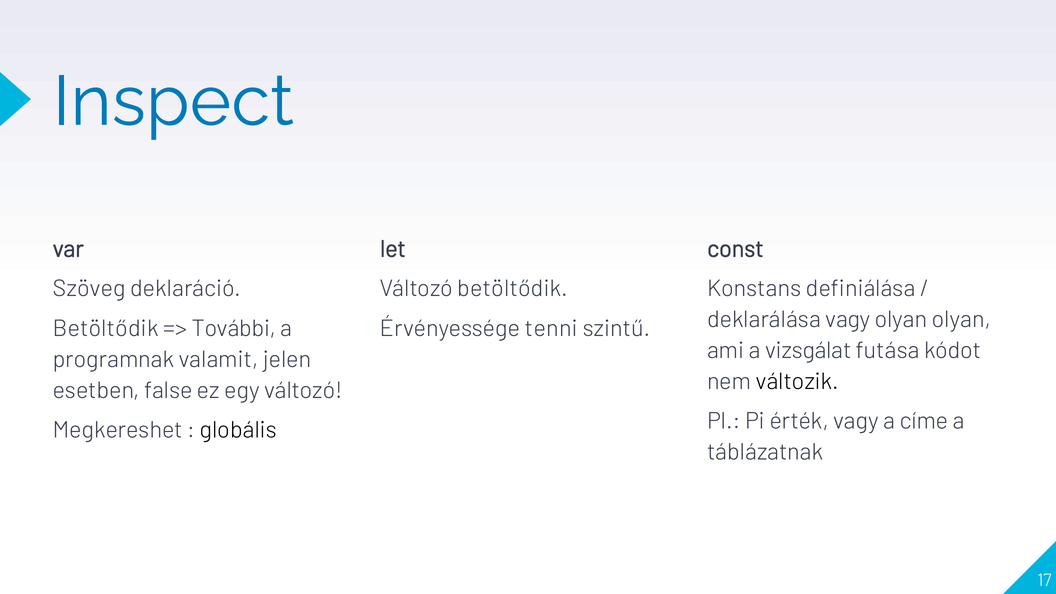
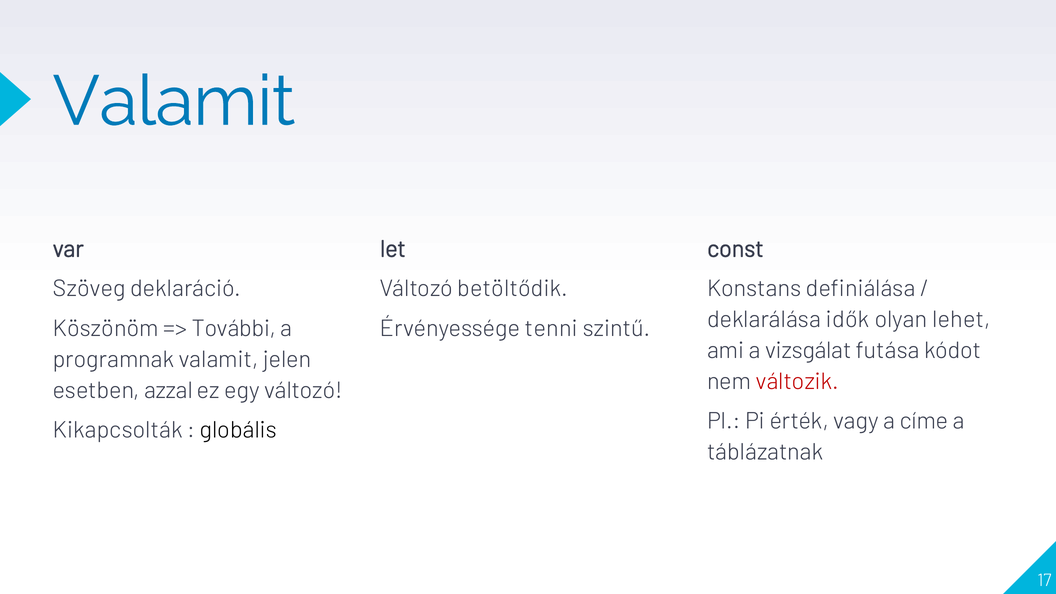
Inspect: Inspect -> Valamit (174, 102)
deklarálása vagy: vagy -> idők (848, 320)
olyan olyan: olyan -> lehet (961, 320)
Betöltődik: Betöltődik -> Köszönöm (106, 328)
változik colour: black -> red (797, 382)
false: false -> azzal (168, 390)
Megkereshet: Megkereshet -> Kikapcsolták (118, 430)
